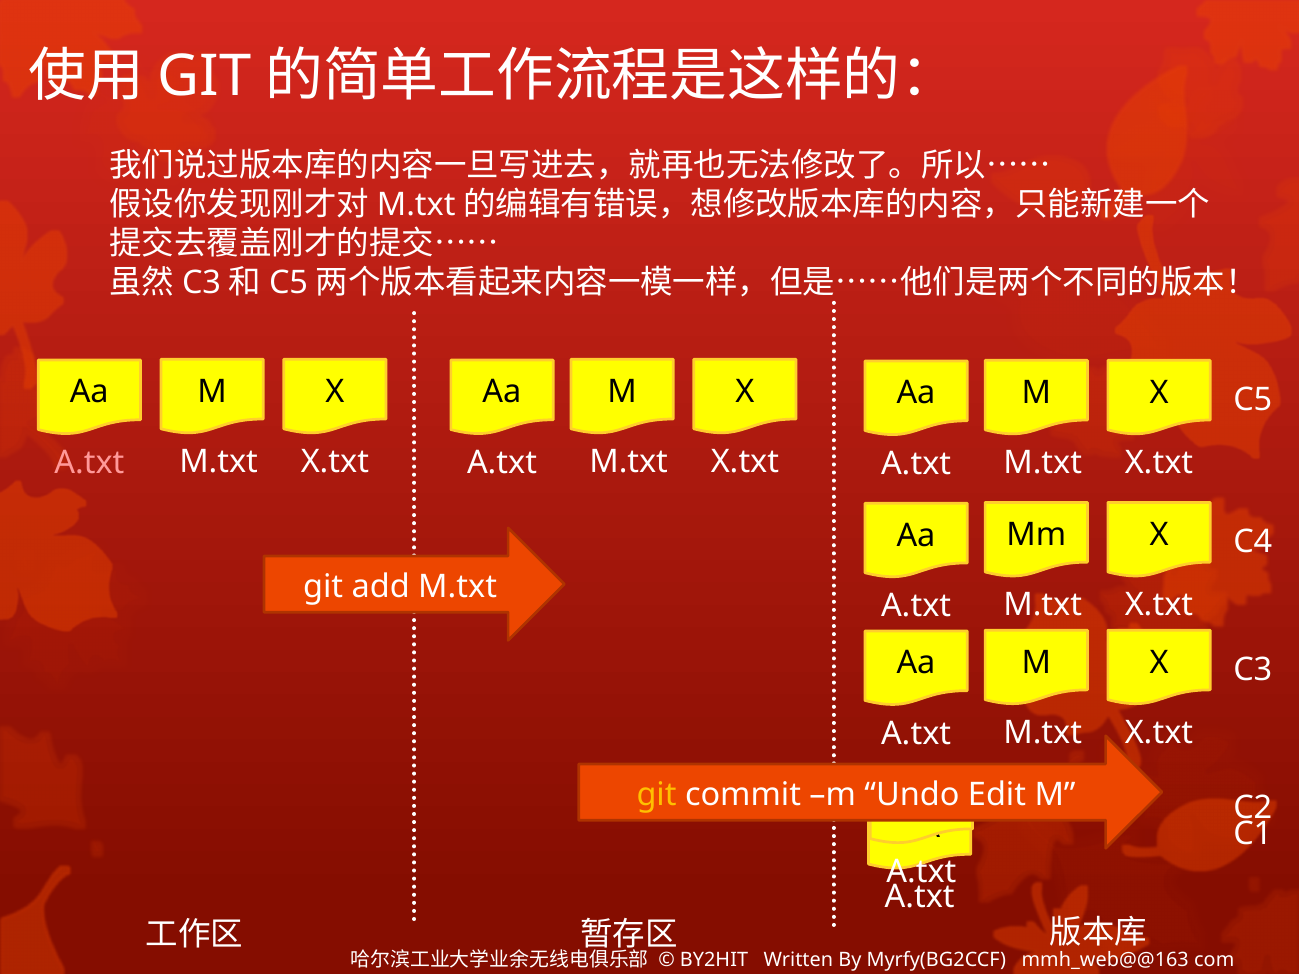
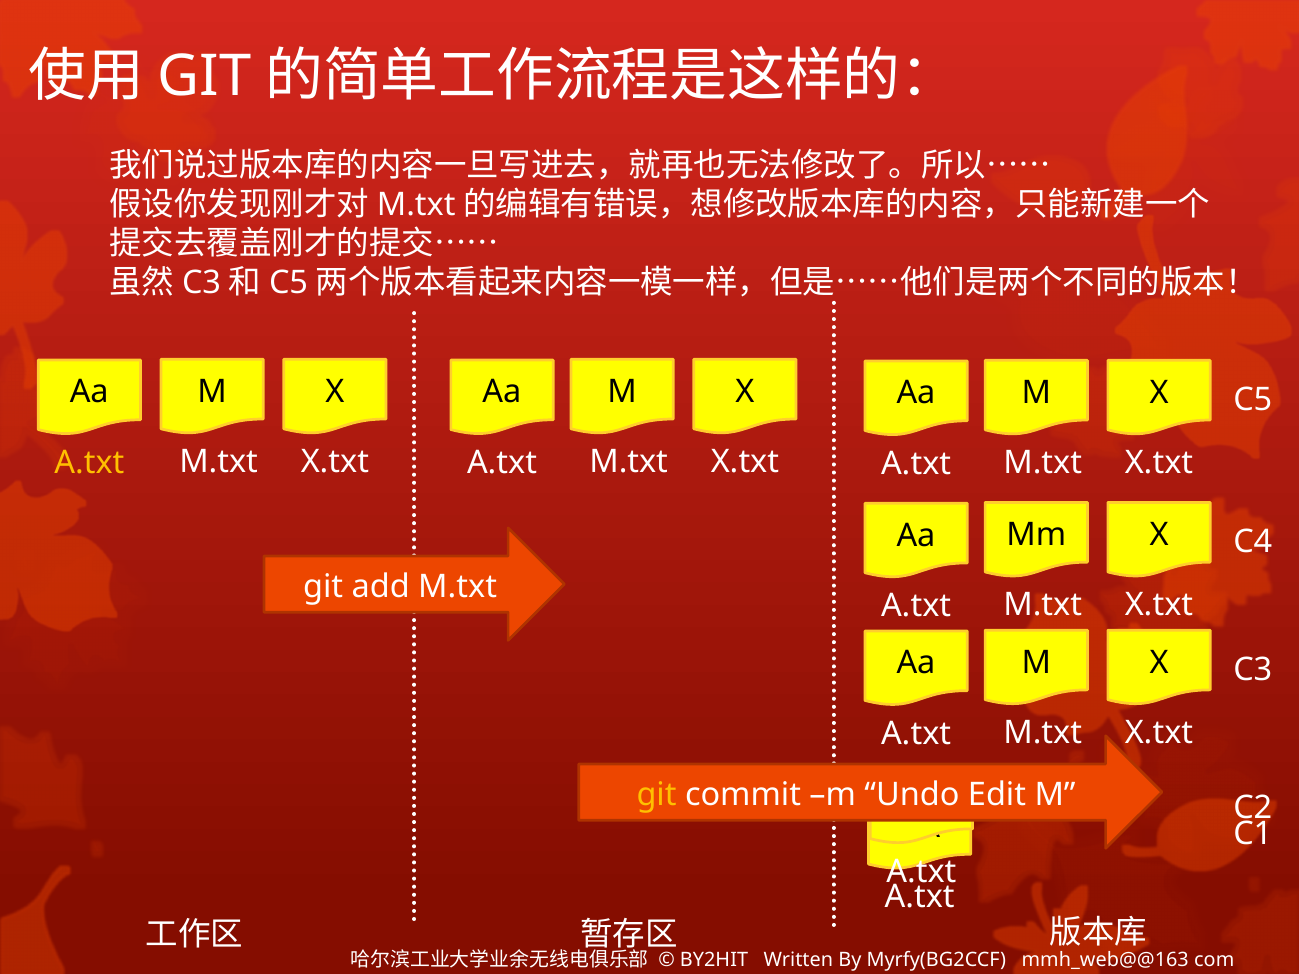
A.txt colour: pink -> yellow (89, 463)
